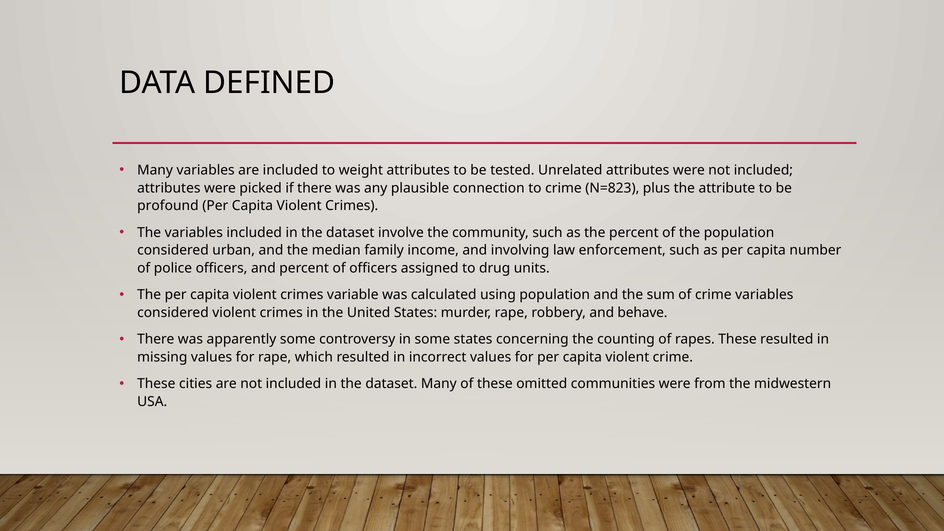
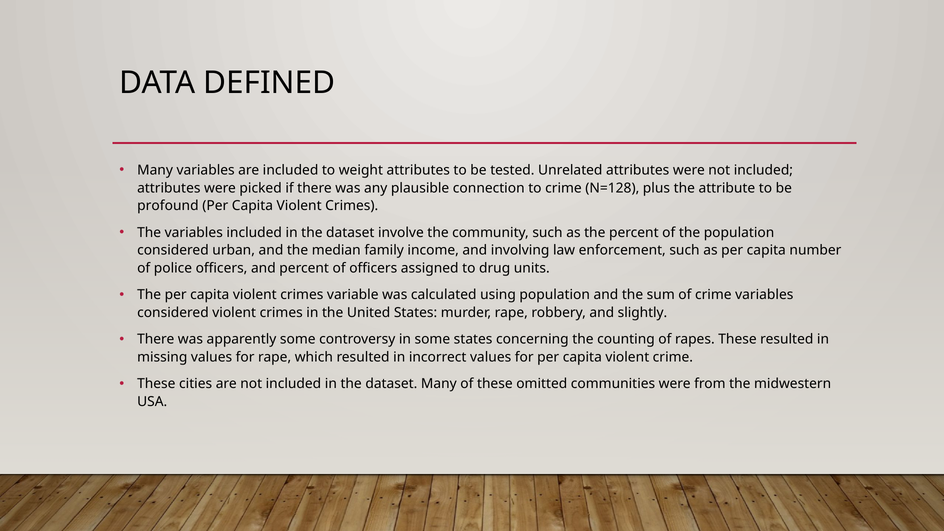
N=823: N=823 -> N=128 (612, 188)
behave: behave -> slightly (642, 313)
